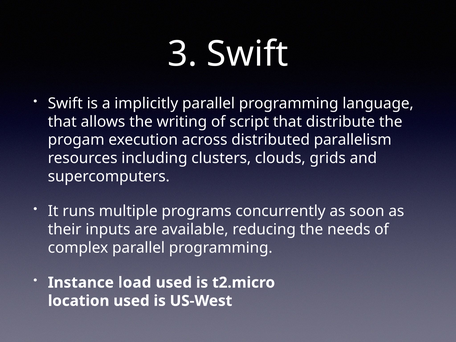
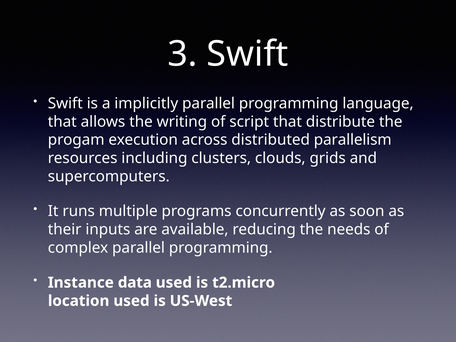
load: load -> data (135, 283)
